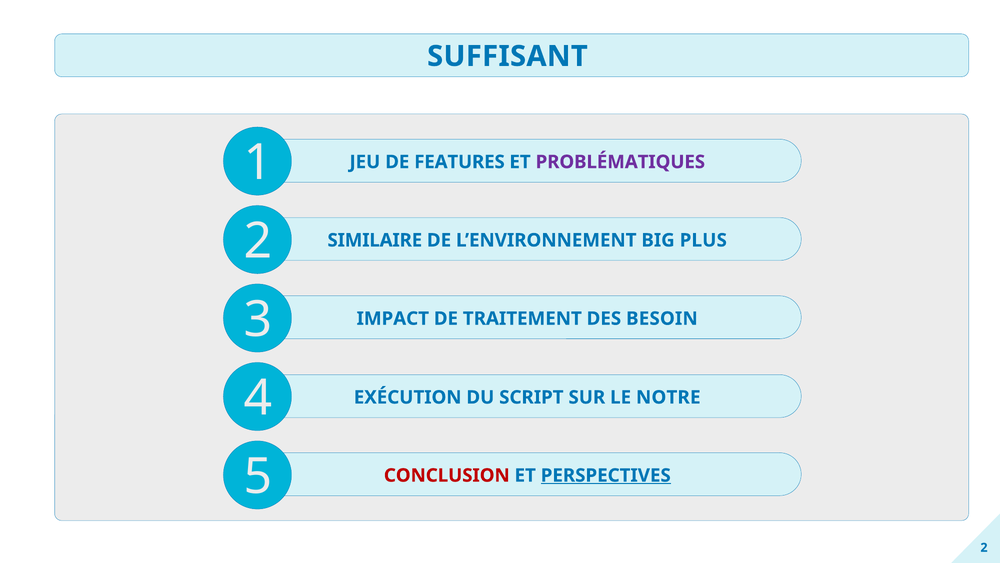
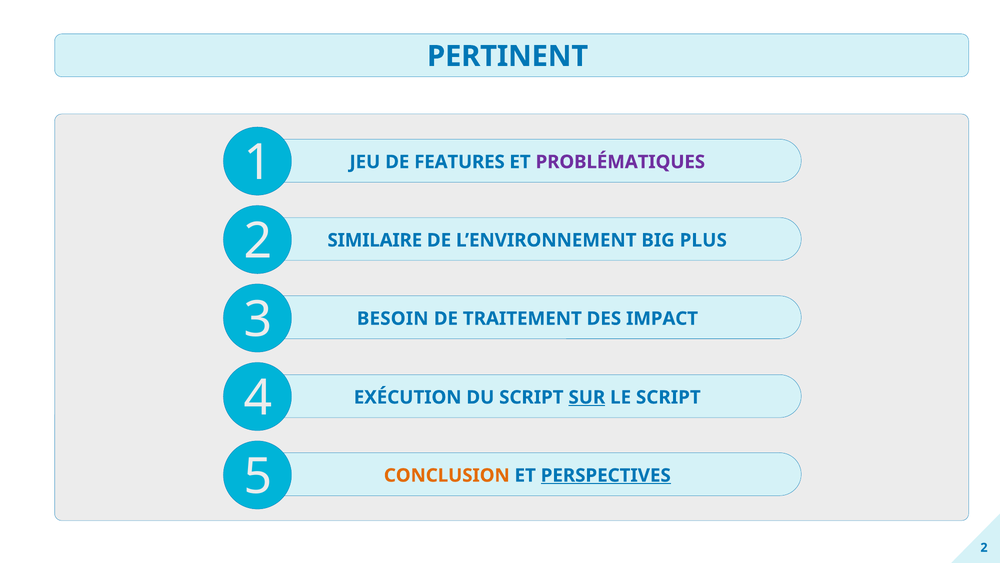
SUFFISANT: SUFFISANT -> PERTINENT (508, 56)
IMPACT: IMPACT -> BESOIN (393, 318)
BESOIN: BESOIN -> IMPACT (662, 318)
SUR underline: none -> present (587, 397)
LE NOTRE: NOTRE -> SCRIPT (668, 397)
CONCLUSION colour: red -> orange (447, 475)
